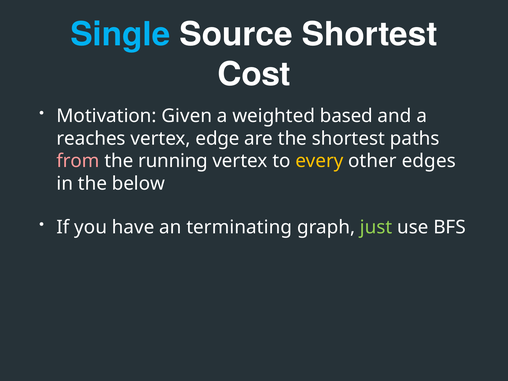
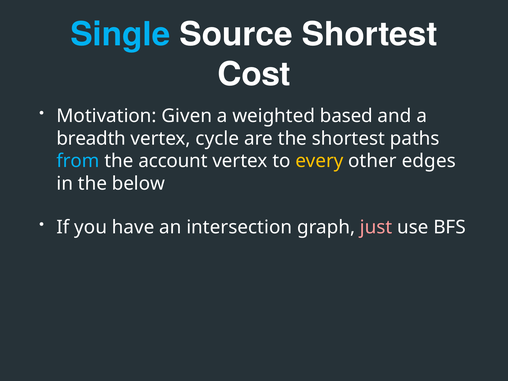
reaches: reaches -> breadth (91, 138)
edge: edge -> cycle (217, 138)
from colour: pink -> light blue (78, 161)
running: running -> account (173, 161)
terminating: terminating -> intersection (239, 227)
just colour: light green -> pink (376, 227)
